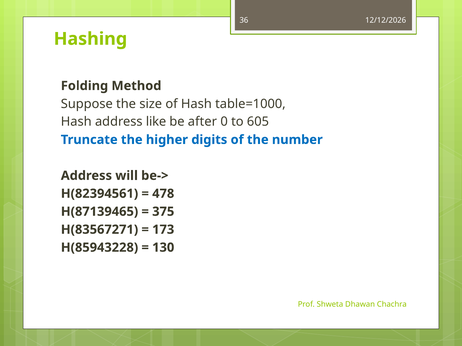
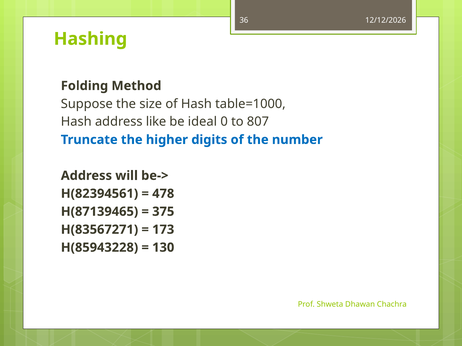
after: after -> ideal (202, 122)
605: 605 -> 807 (258, 122)
